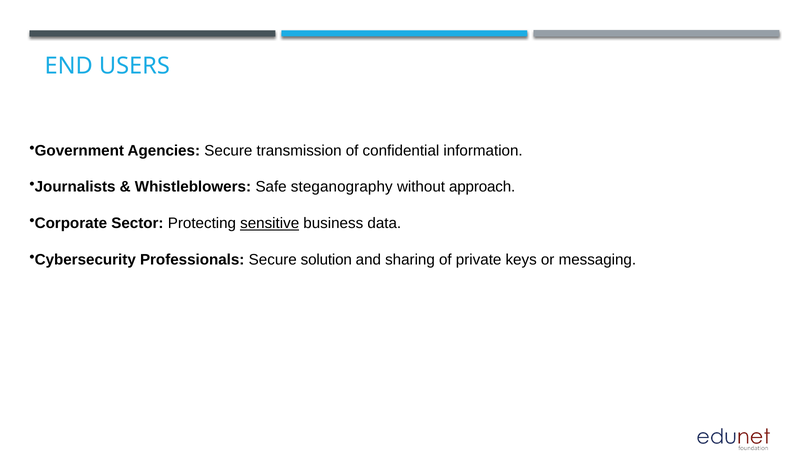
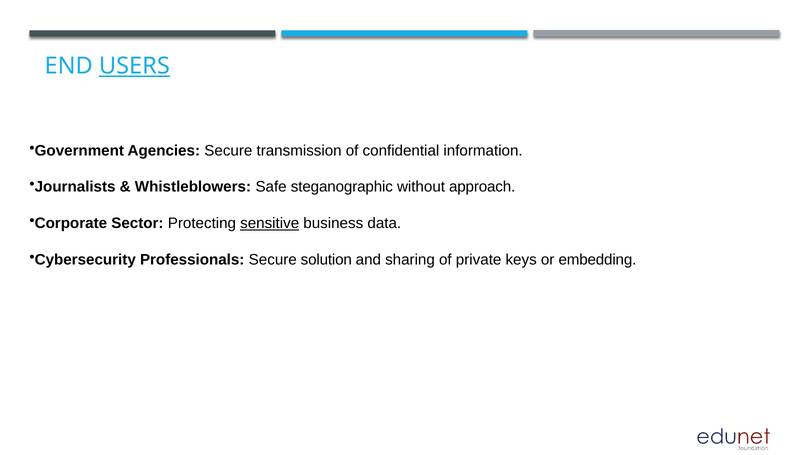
USERS underline: none -> present (134, 66)
steganography: steganography -> steganographic (342, 187)
messaging: messaging -> embedding (597, 260)
